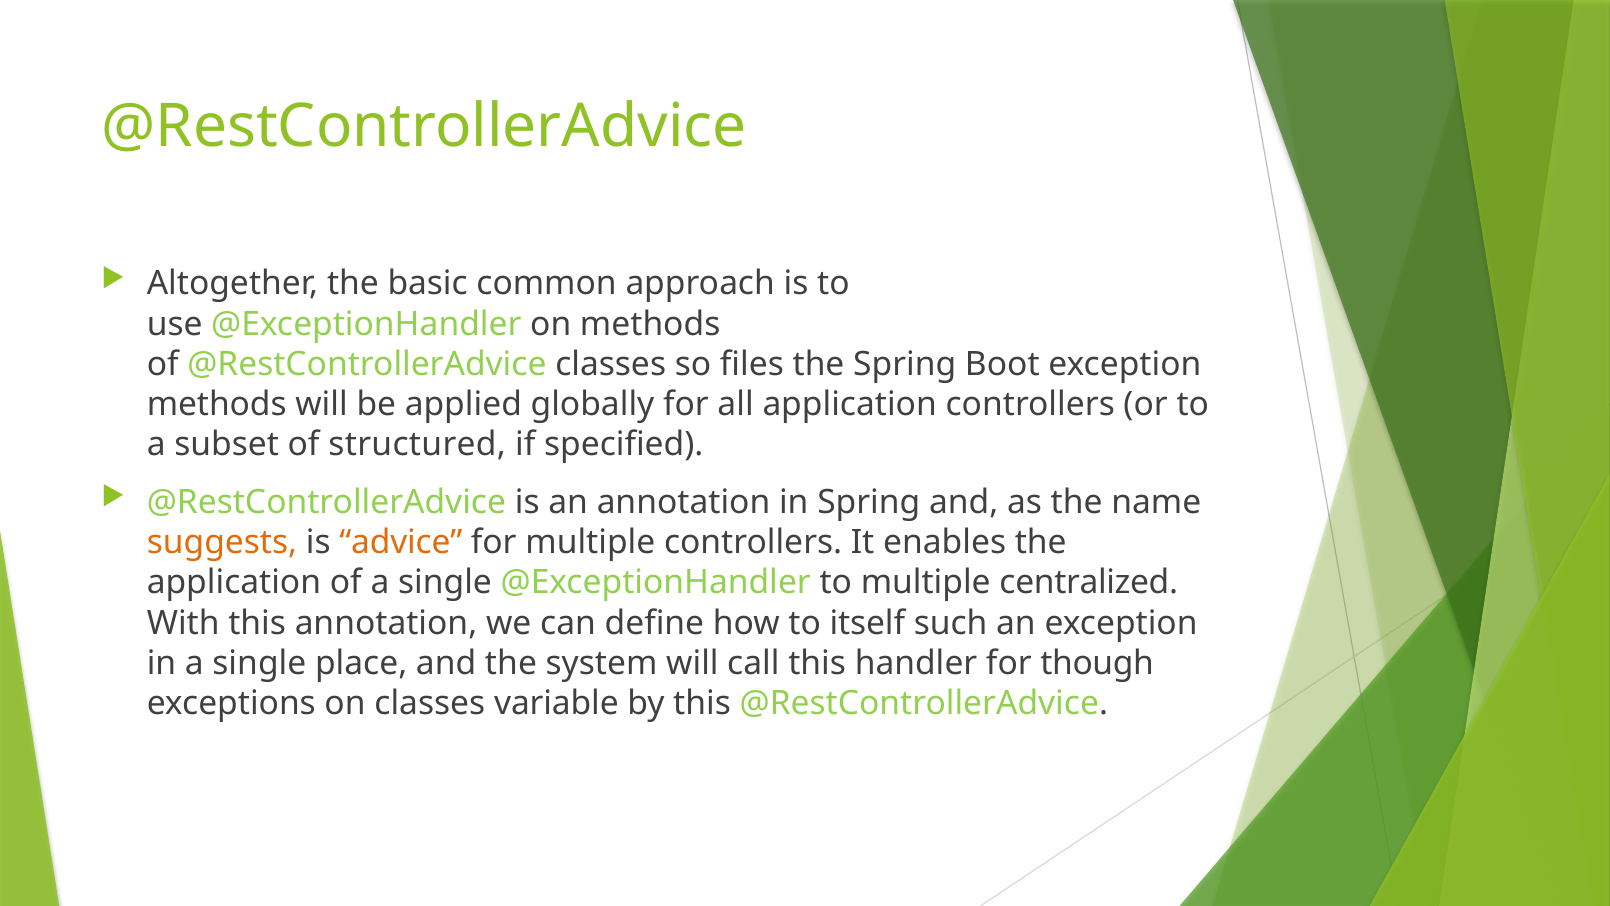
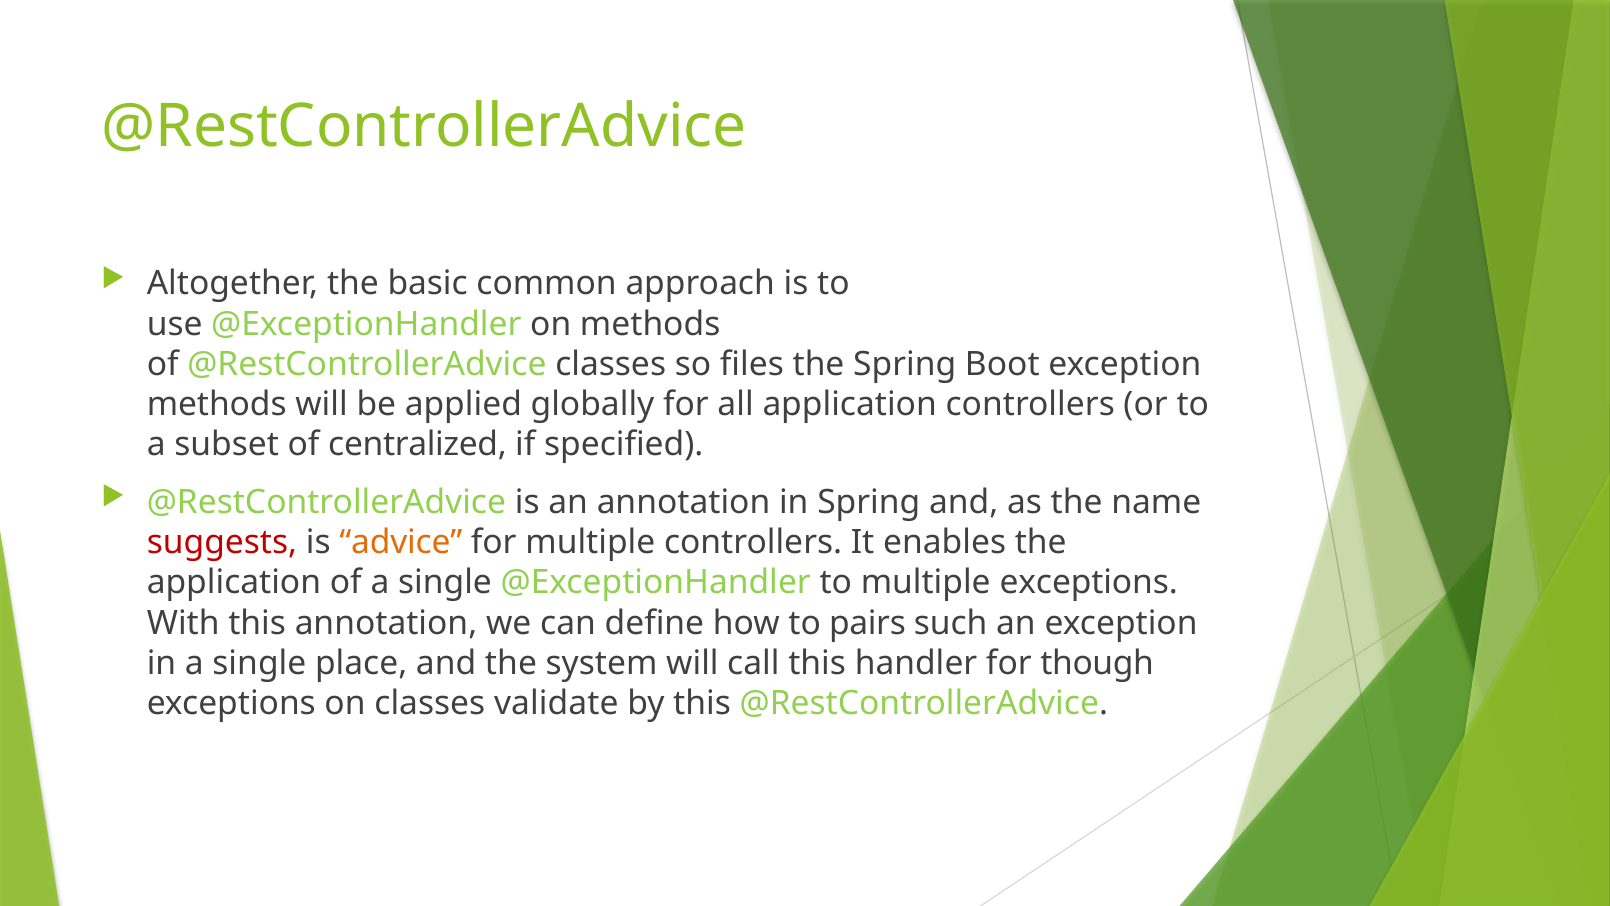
structured: structured -> centralized (418, 445)
suggests colour: orange -> red (222, 542)
multiple centralized: centralized -> exceptions (1089, 582)
itself: itself -> pairs (867, 623)
variable: variable -> validate (556, 703)
